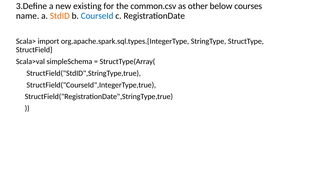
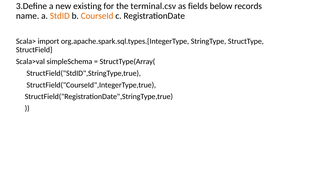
common.csv: common.csv -> terminal.csv (153, 6)
other: other -> fields (198, 6)
courses: courses -> records (248, 6)
CourseId colour: blue -> orange (97, 16)
